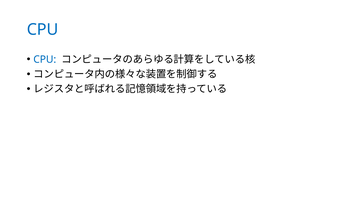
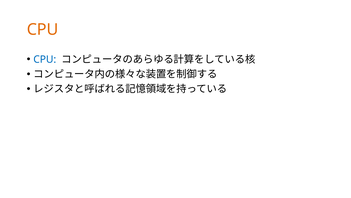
CPU colour: blue -> orange (43, 29)
